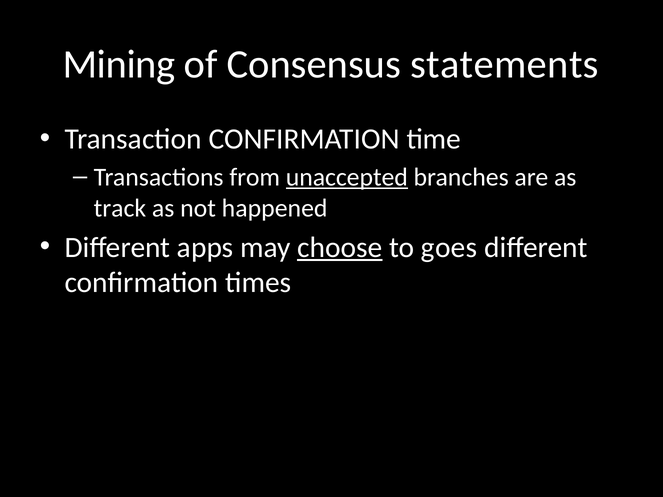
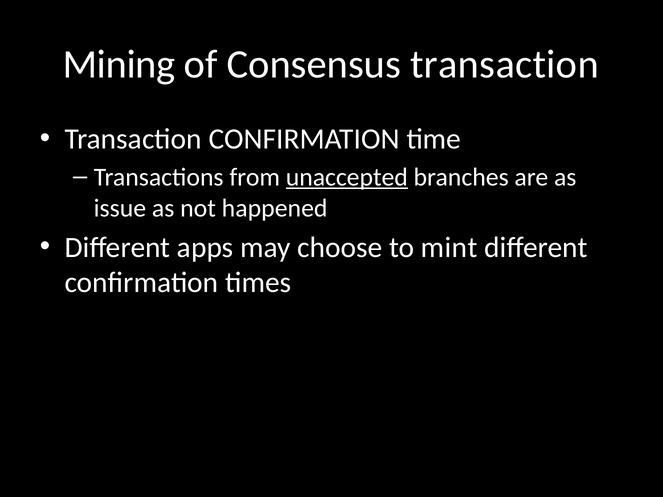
Consensus statements: statements -> transaction (504, 64)
track: track -> issue (120, 208)
choose underline: present -> none (340, 247)
goes: goes -> mint (449, 247)
